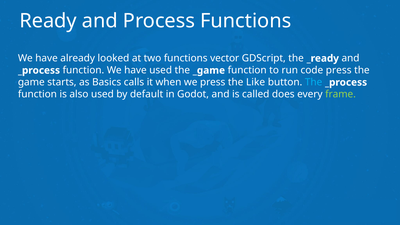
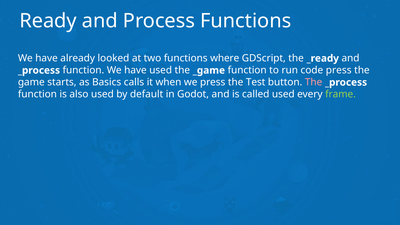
vector: vector -> where (225, 58)
Like: Like -> Test (256, 82)
The colour: light blue -> pink (314, 82)
called does: does -> used (283, 94)
